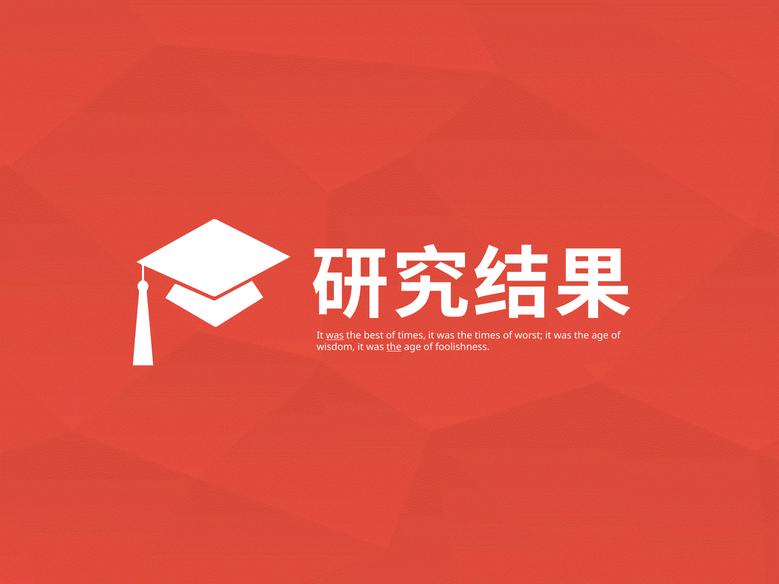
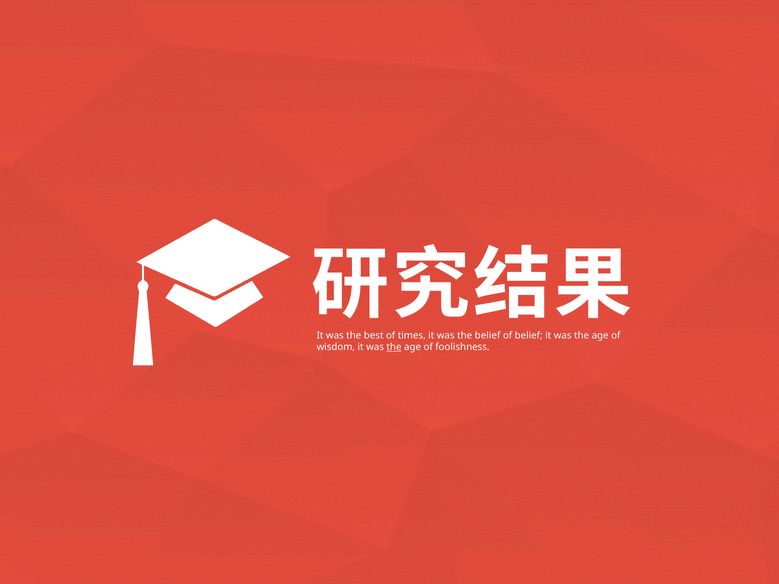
was underline: present -> none (335, 336)
the times: times -> belief (488, 336)
of worst: worst -> belief (529, 336)
